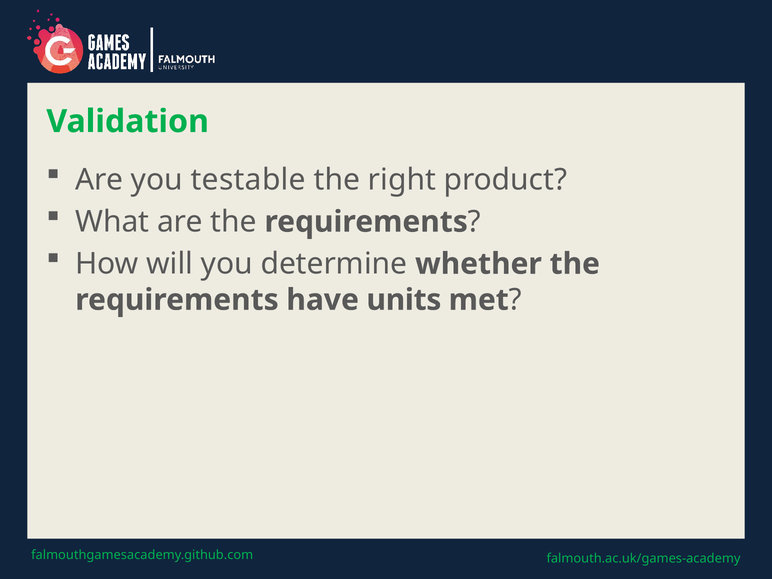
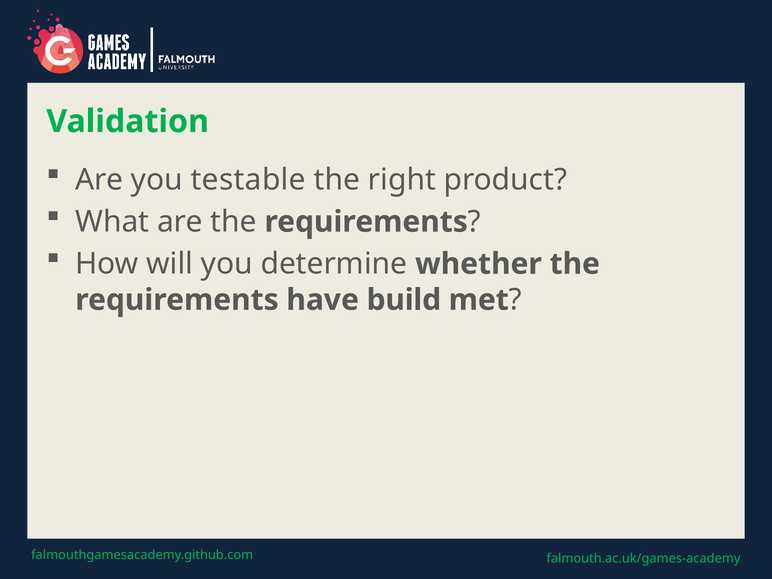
units: units -> build (404, 300)
